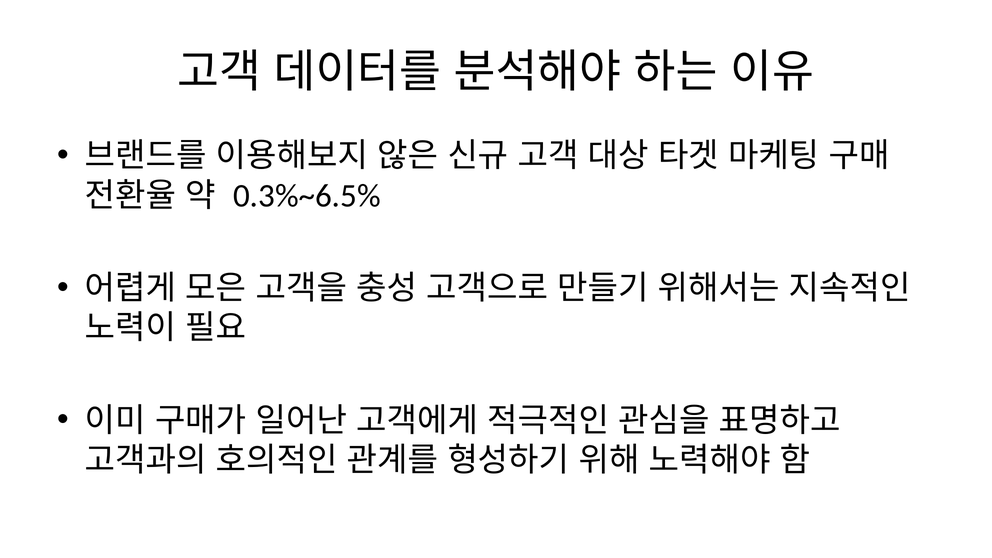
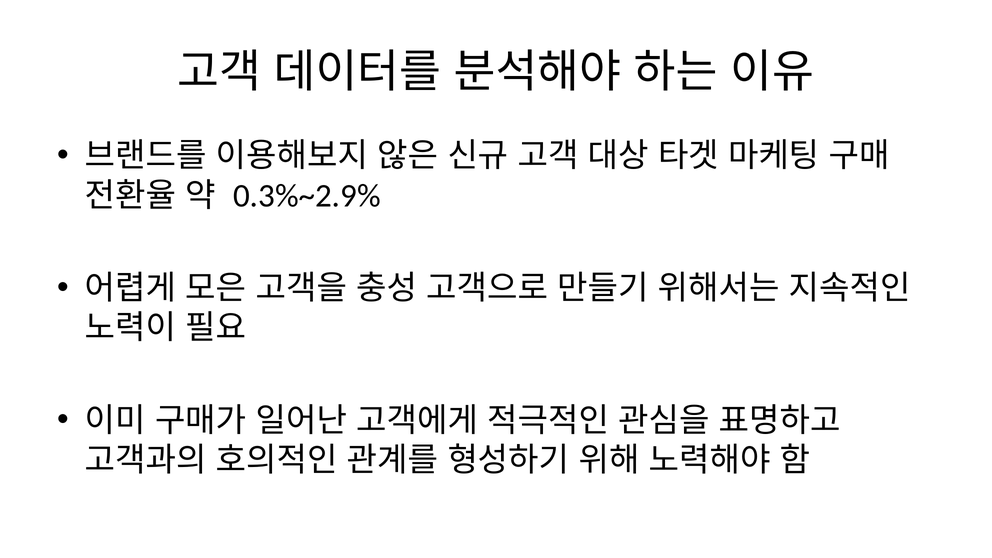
0.3%~6.5%: 0.3%~6.5% -> 0.3%~2.9% (307, 196)
